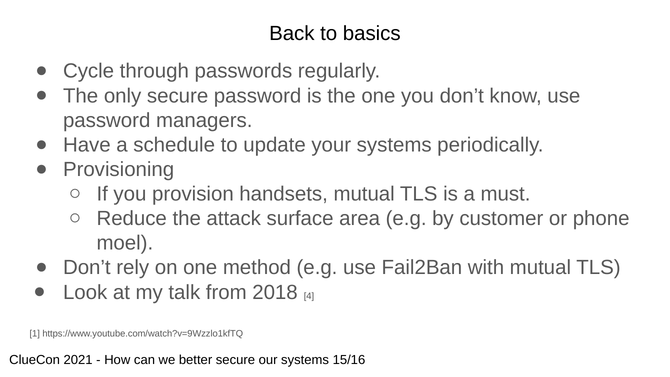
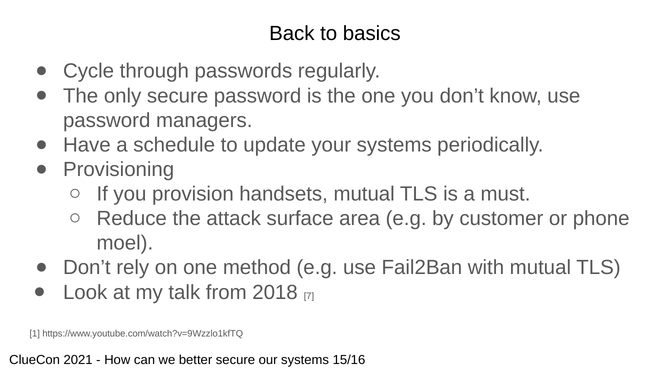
4: 4 -> 7 (309, 296)
